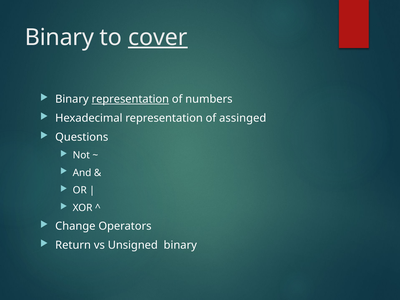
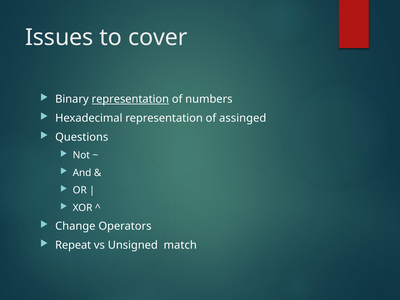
Binary: Binary -> Issues (59, 37)
cover underline: present -> none (158, 37)
Return: Return -> Repeat (73, 245)
Unsigned binary: binary -> match (180, 245)
